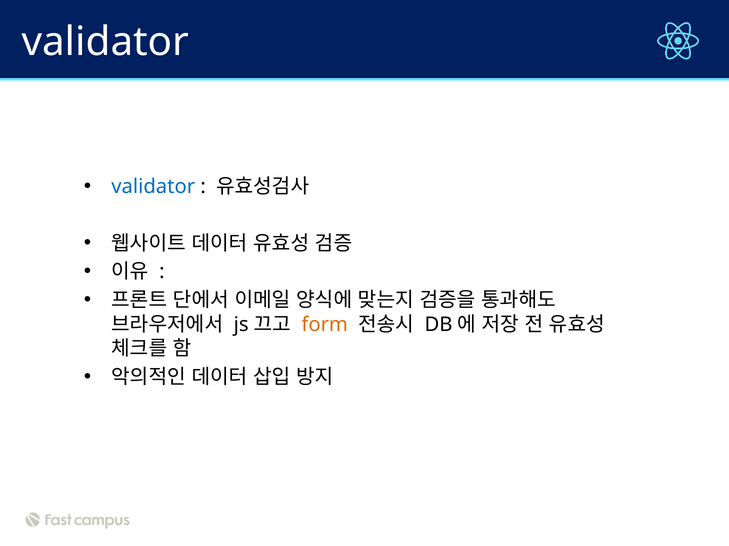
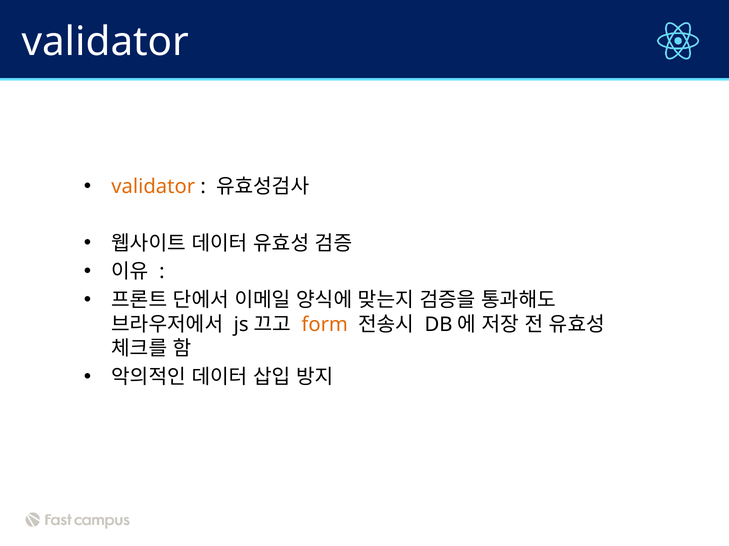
validator colour: blue -> orange (153, 187)
